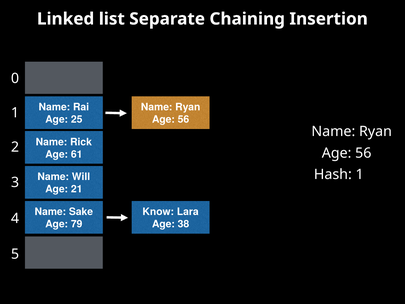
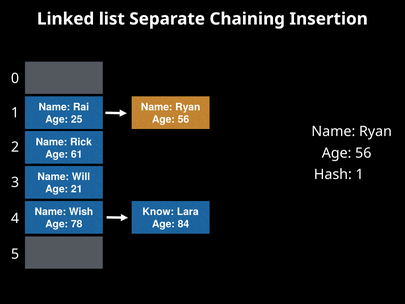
Sake: Sake -> Wish (81, 212)
79: 79 -> 78 (77, 224)
38: 38 -> 84 (183, 224)
